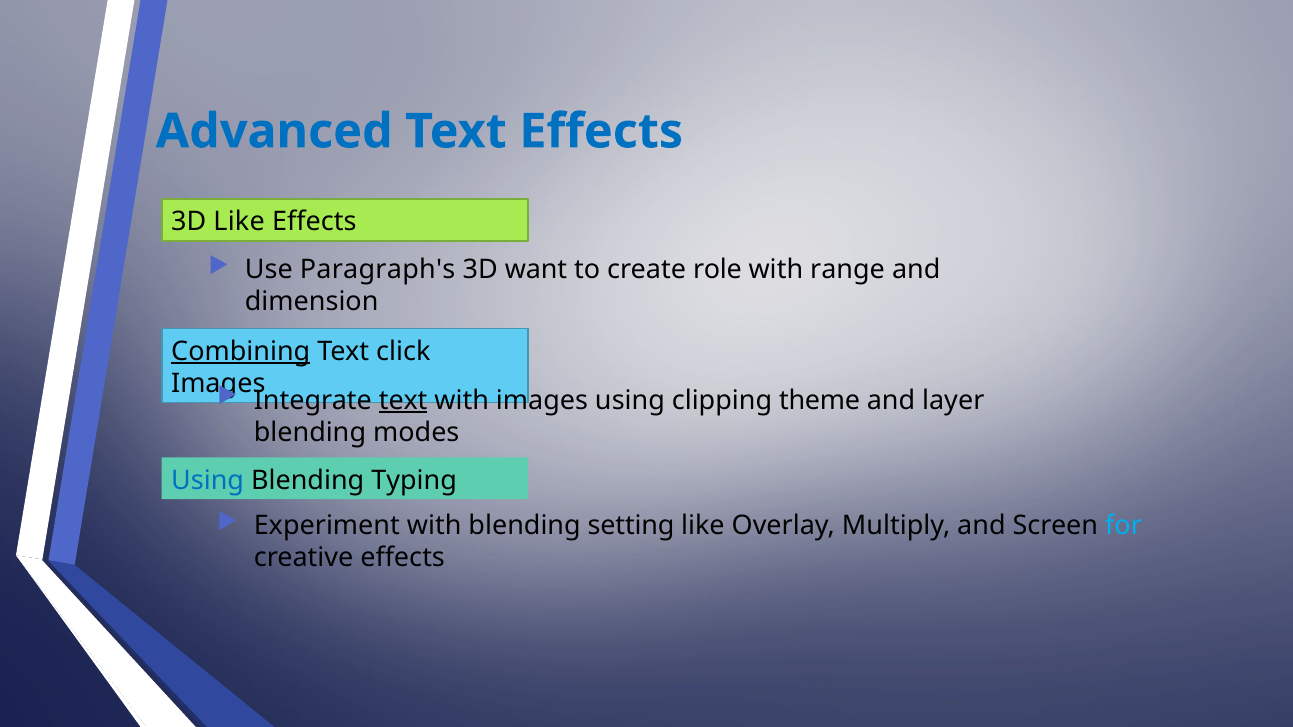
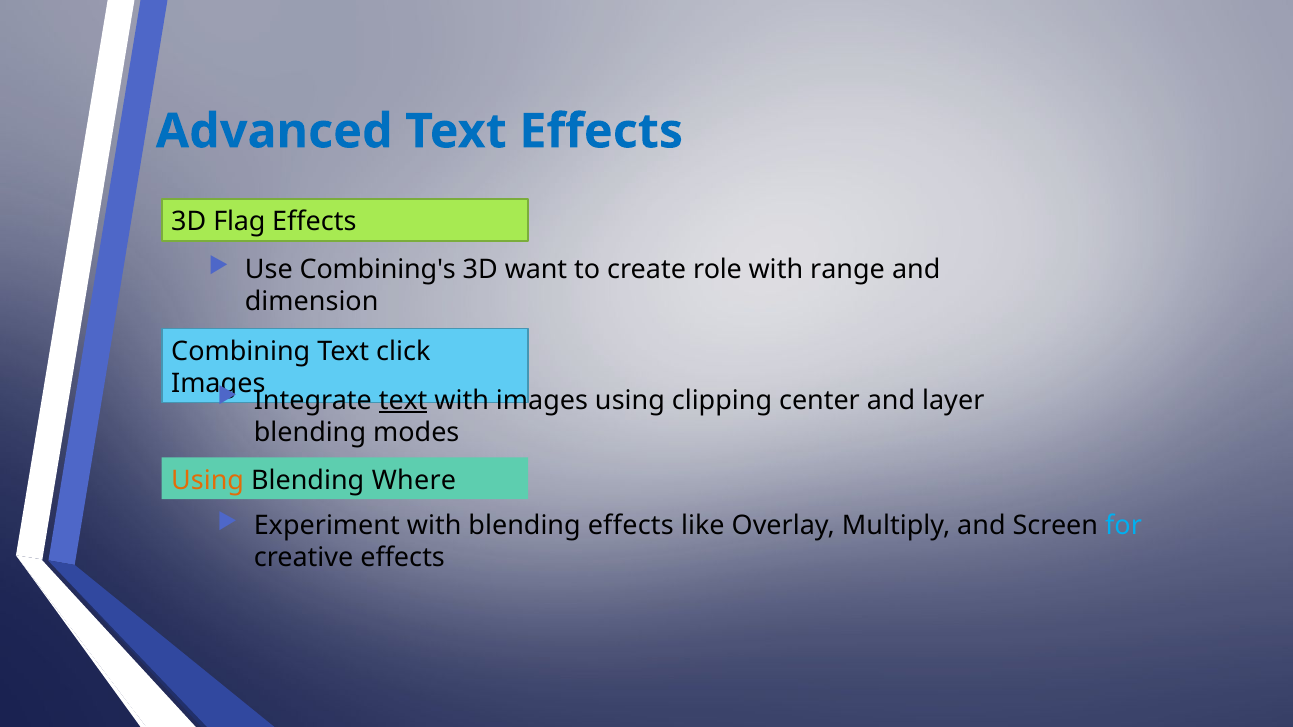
3D Like: Like -> Flag (239, 222)
Paragraph's: Paragraph's -> Combining's (378, 270)
Combining underline: present -> none (241, 351)
theme: theme -> center (819, 401)
Using colour: blue -> orange (208, 480)
Typing: Typing -> Where (414, 480)
blending setting: setting -> effects (631, 526)
